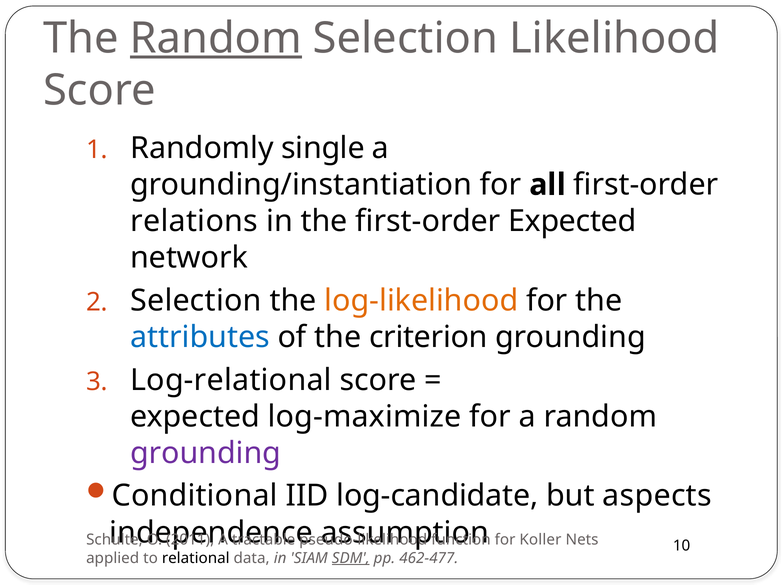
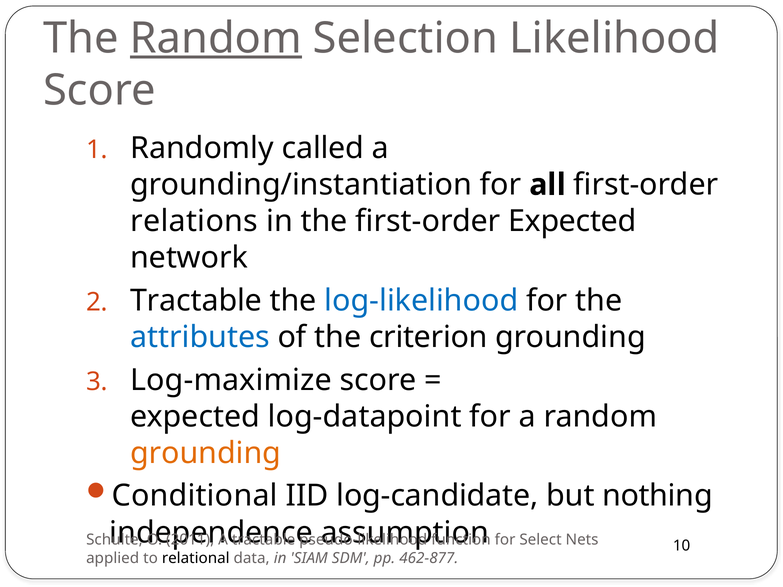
single: single -> called (323, 148)
Selection: Selection -> Tractable (196, 301)
log-likelihood colour: orange -> blue (421, 301)
Log-relational: Log-relational -> Log-maximize (231, 380)
log-maximize: log-maximize -> log-datapoint (365, 417)
grounding colour: purple -> orange (206, 453)
aspects: aspects -> nothing (657, 496)
Koller: Koller -> Select (541, 540)
SDM underline: present -> none (351, 558)
462-477: 462-477 -> 462-877 (429, 558)
